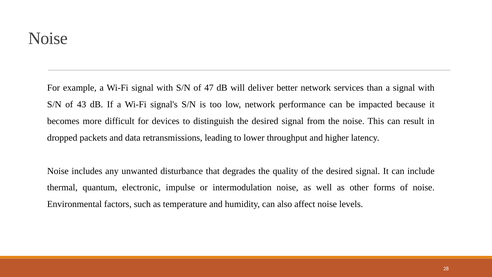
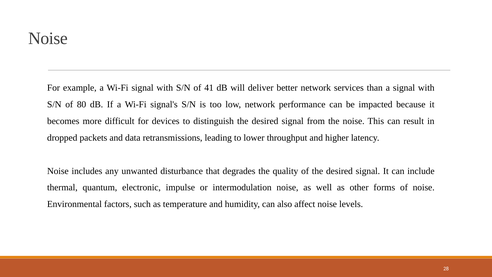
47: 47 -> 41 (209, 88)
43: 43 -> 80 (82, 104)
